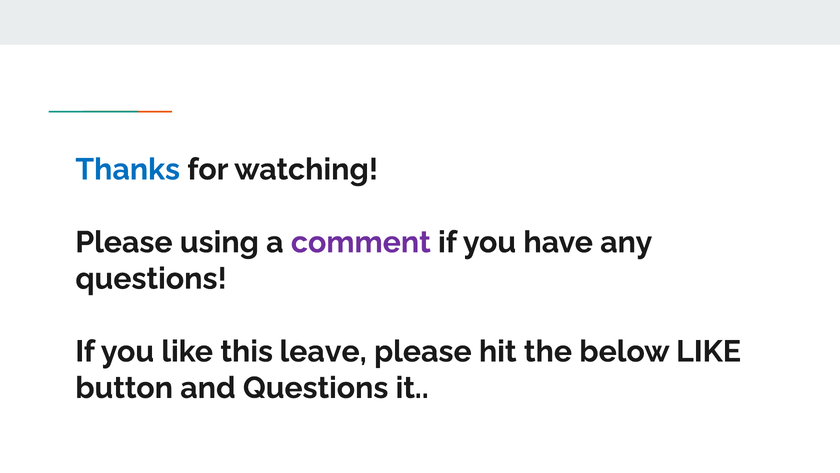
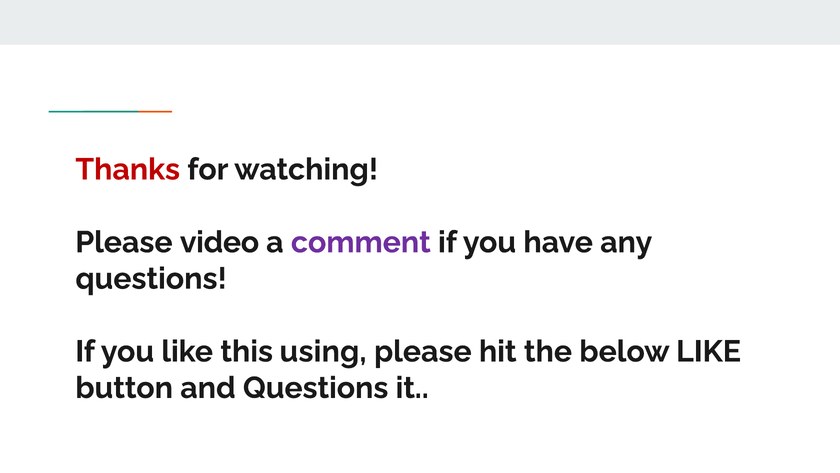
Thanks colour: blue -> red (128, 169)
using: using -> video (219, 242)
leave: leave -> using (323, 351)
